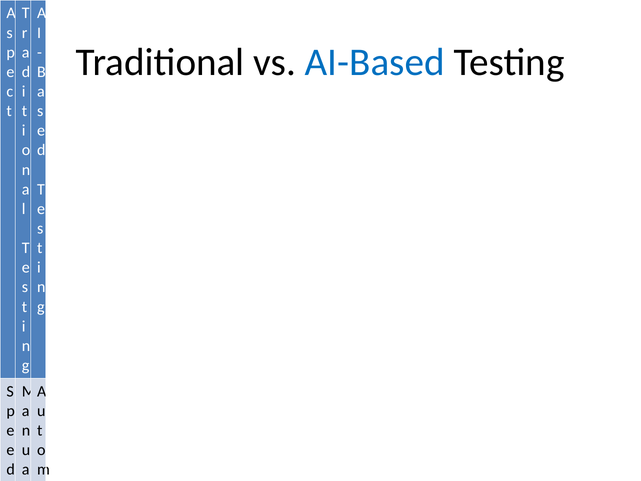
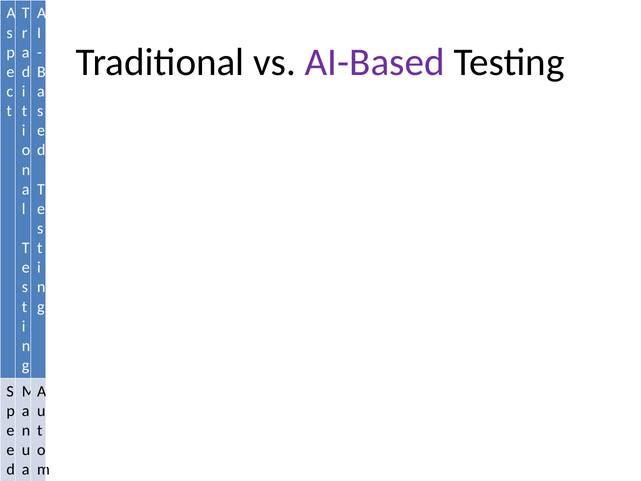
AI-Based colour: blue -> purple (375, 62)
